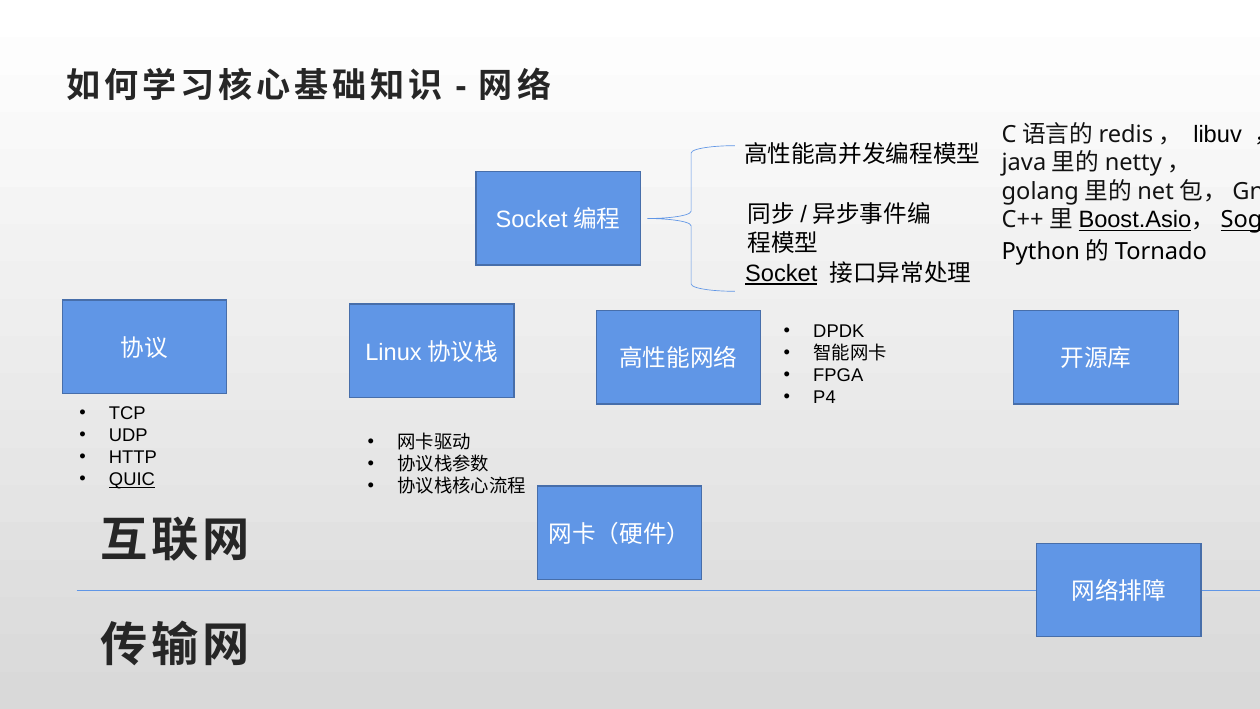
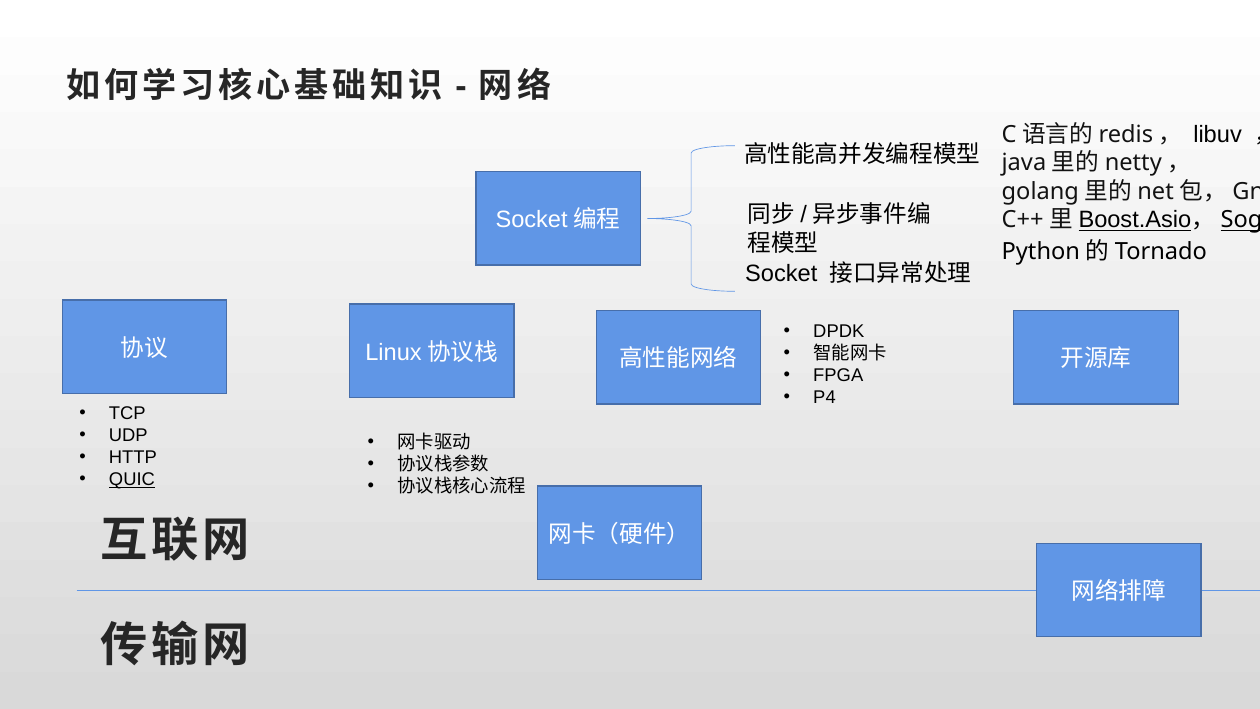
Socket underline: present -> none (781, 274)
